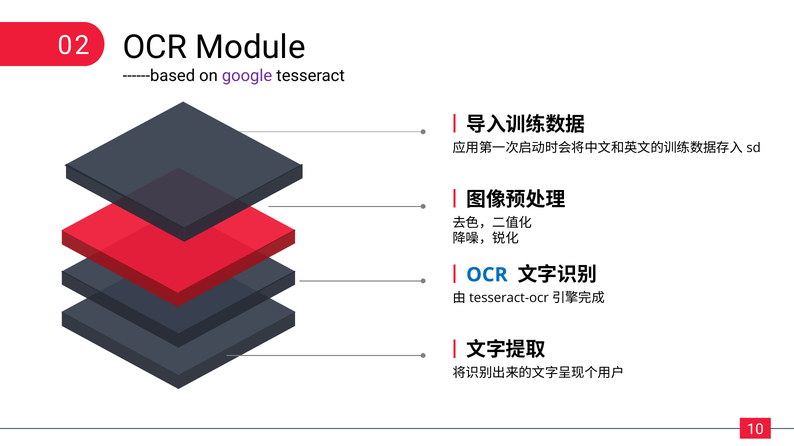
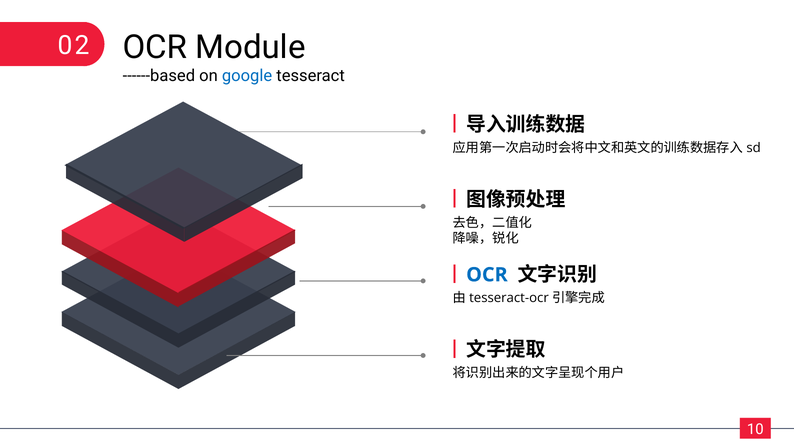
google colour: purple -> blue (247, 76)
